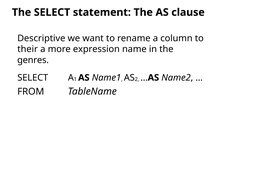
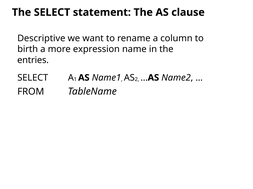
their: their -> birth (28, 49)
genres: genres -> entries (33, 60)
